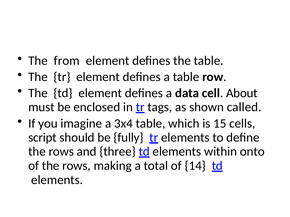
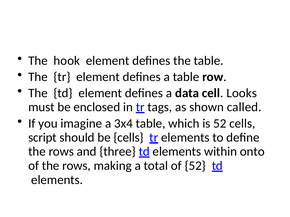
from: from -> hook (67, 61)
About: About -> Looks (242, 93)
is 15: 15 -> 52 (220, 124)
be fully: fully -> cells (129, 138)
of 14: 14 -> 52 (195, 166)
